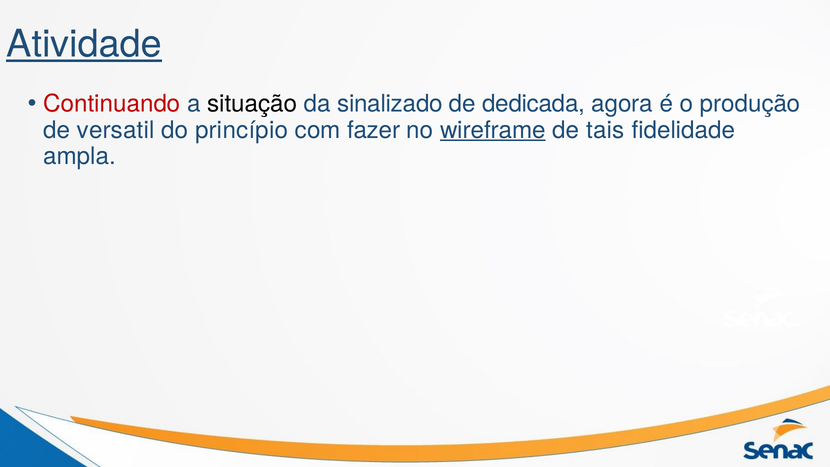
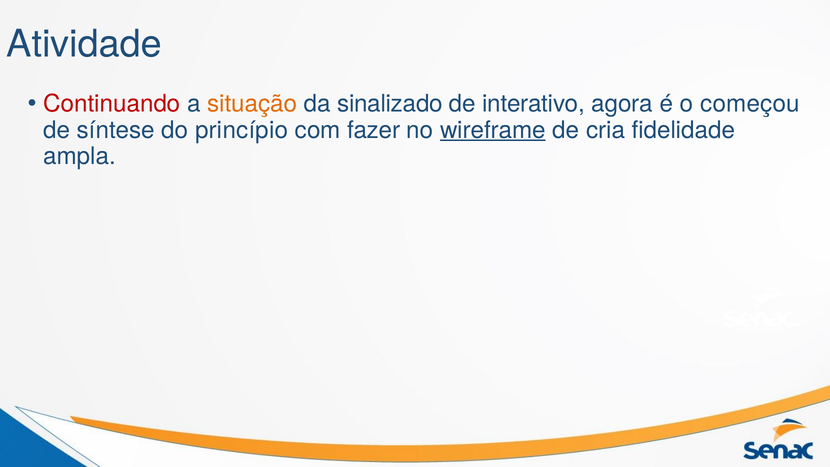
Atividade underline: present -> none (84, 44)
situação colour: black -> orange (252, 104)
dedicada: dedicada -> interativo (534, 104)
produção: produção -> começou (750, 104)
versatil: versatil -> síntese (116, 130)
tais: tais -> cria (606, 130)
